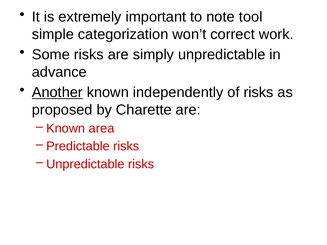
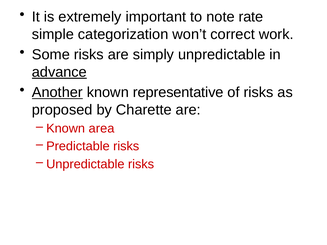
tool: tool -> rate (251, 17)
advance underline: none -> present (59, 72)
independently: independently -> representative (178, 92)
